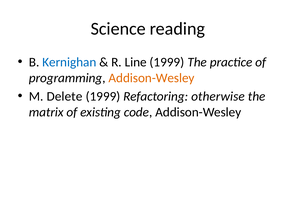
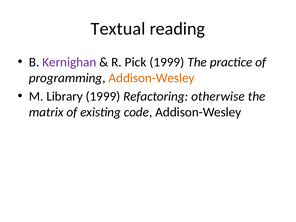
Science: Science -> Textual (118, 29)
Kernighan colour: blue -> purple (69, 62)
Line: Line -> Pick (136, 62)
Delete: Delete -> Library (65, 96)
